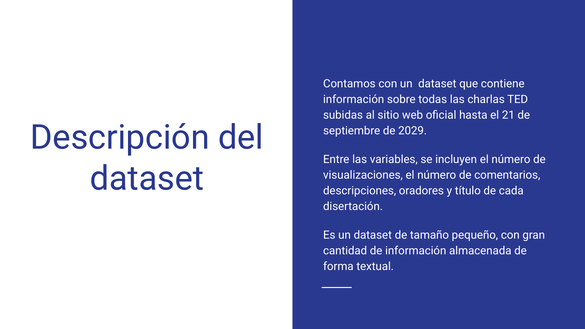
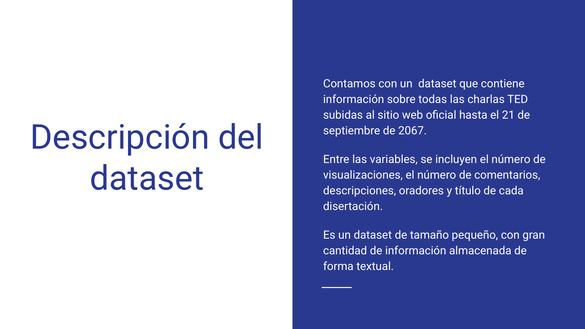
2029: 2029 -> 2067 (413, 131)
